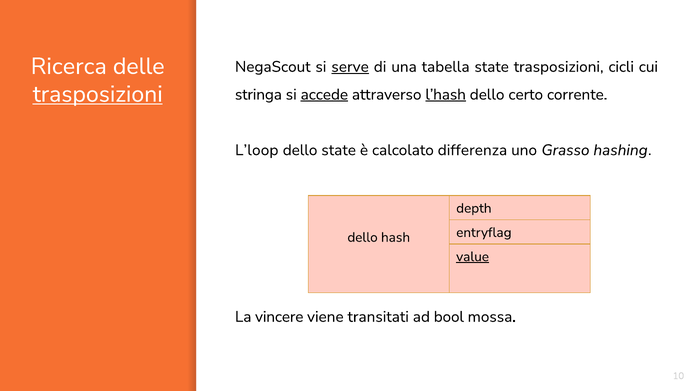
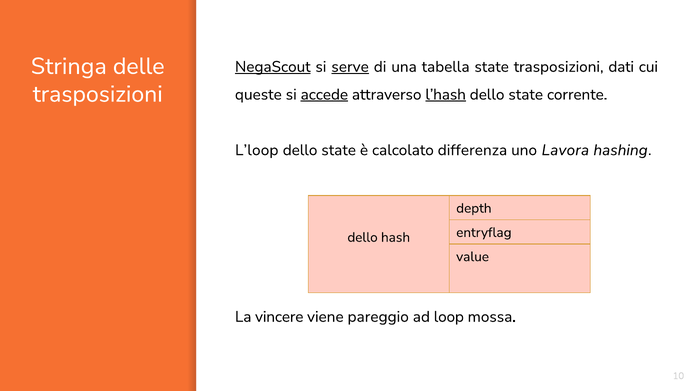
Ricerca: Ricerca -> Stringa (69, 66)
NegaScout underline: none -> present (273, 67)
cicli: cicli -> dati (621, 67)
trasposizioni underline: present -> none (98, 94)
stringa: stringa -> queste (258, 94)
certo: certo -> state (526, 94)
Grasso: Grasso -> Lavora (565, 150)
value underline: present -> none (473, 256)
transitati: transitati -> pareggio (378, 316)
bool: bool -> loop (449, 316)
